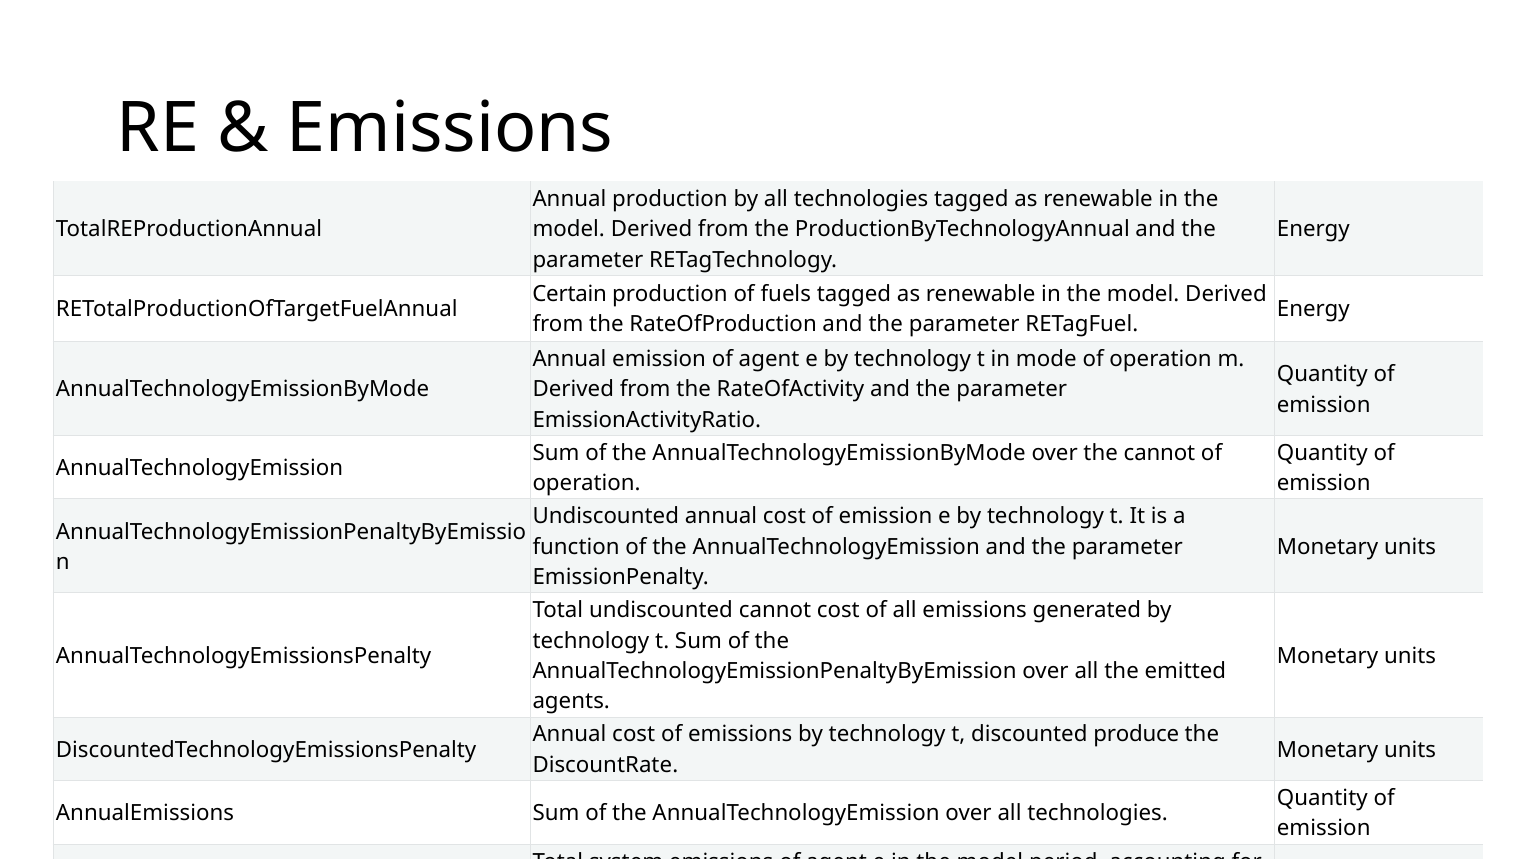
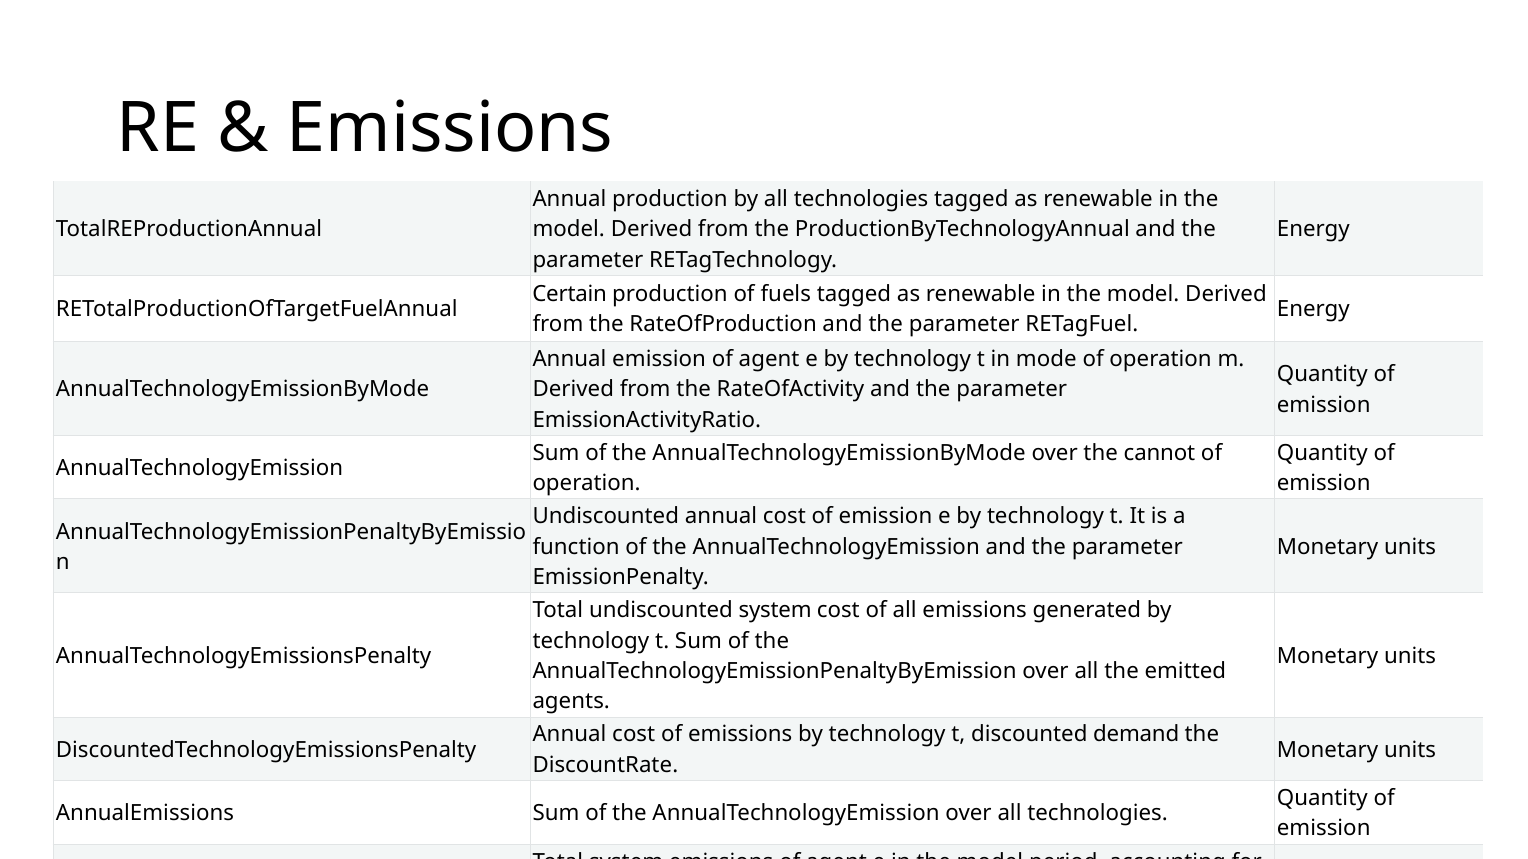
undiscounted cannot: cannot -> system (775, 611)
produce: produce -> demand (1136, 735)
